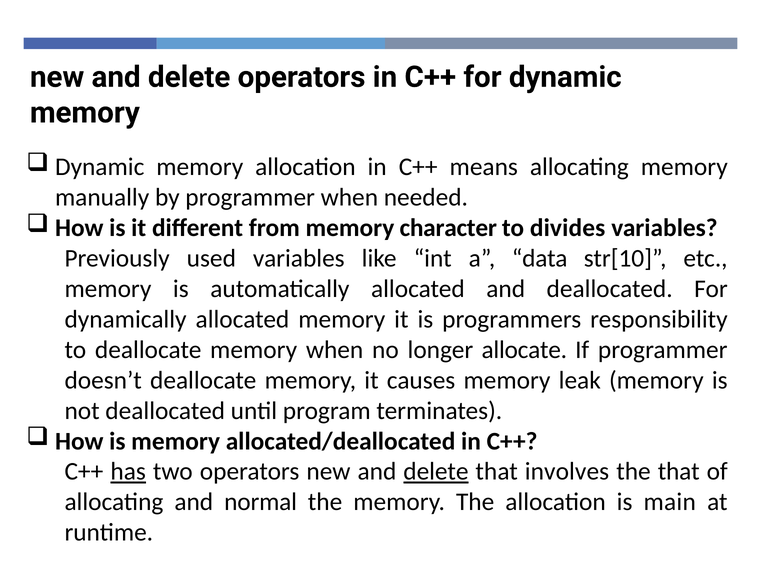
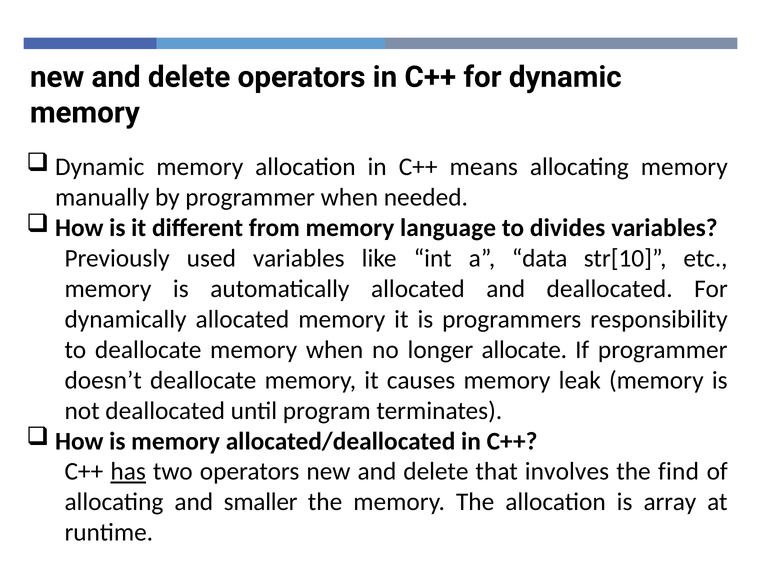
character: character -> language (448, 228)
delete underline: present -> none (436, 471)
the that: that -> find (679, 471)
normal: normal -> smaller (261, 502)
main: main -> array (670, 502)
